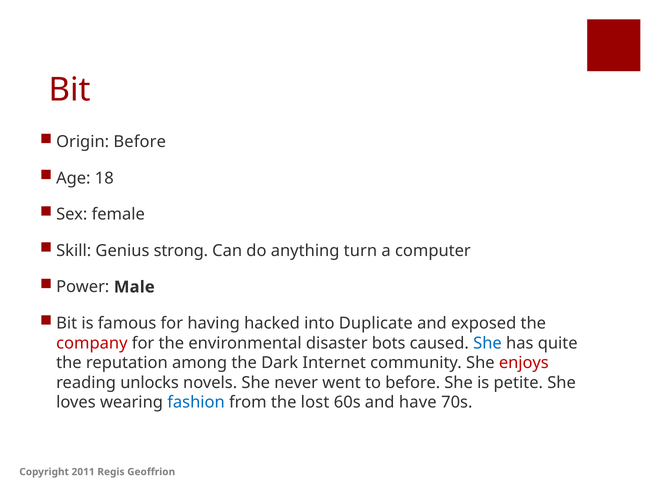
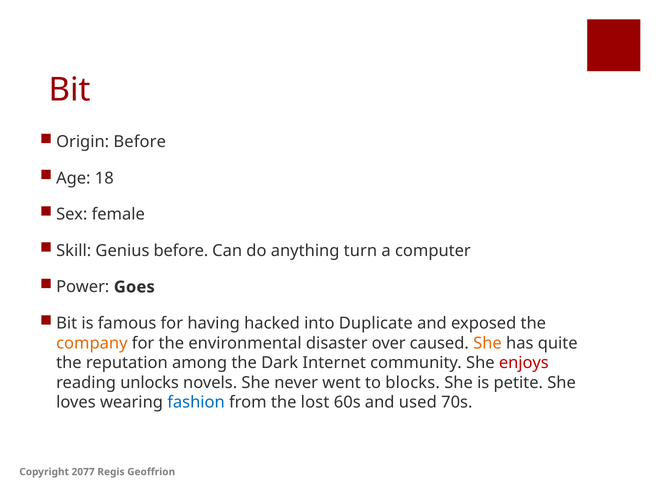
Genius strong: strong -> before (181, 251)
Male: Male -> Goes (134, 287)
company colour: red -> orange (92, 344)
bots: bots -> over (389, 344)
She colour: blue -> orange (487, 344)
to before: before -> blocks (413, 383)
have: have -> used (418, 403)
2011: 2011 -> 2077 (83, 473)
